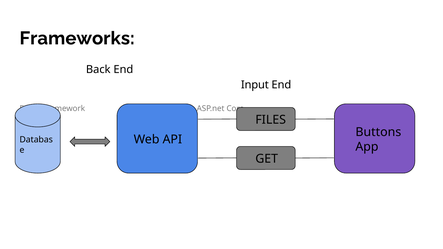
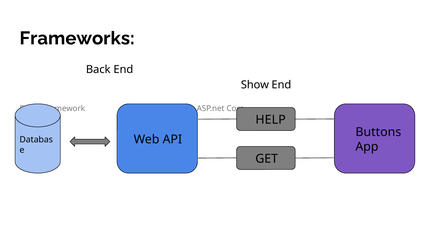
Input: Input -> Show (255, 85)
FILES: FILES -> HELP (271, 120)
